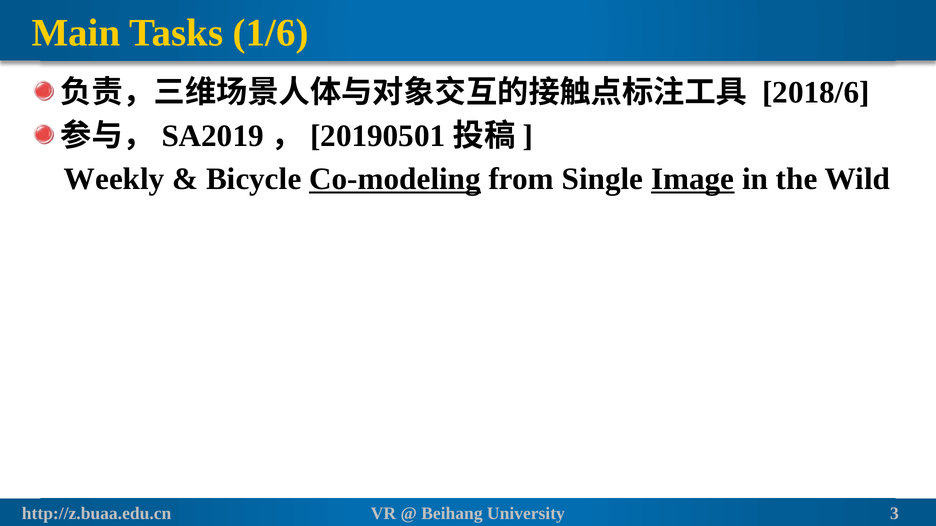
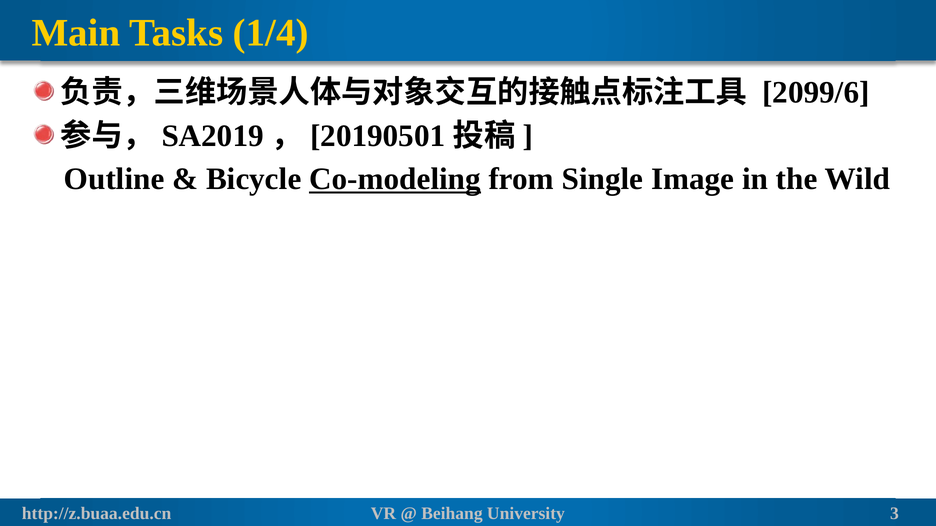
1/6: 1/6 -> 1/4 (271, 33)
2018/6: 2018/6 -> 2099/6 (816, 93)
Weekly: Weekly -> Outline (114, 179)
Image underline: present -> none (693, 179)
